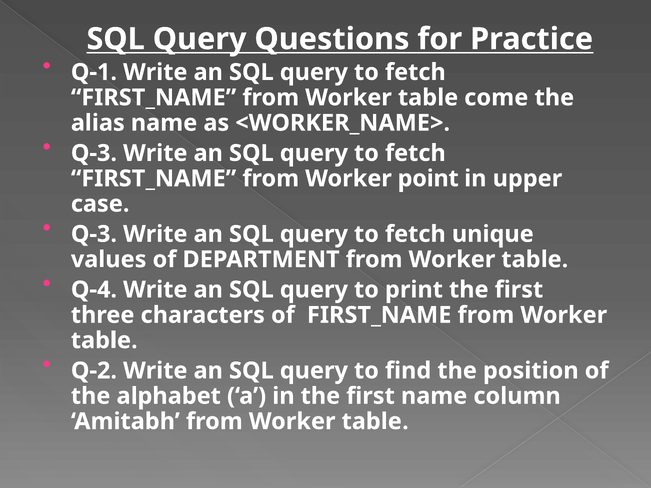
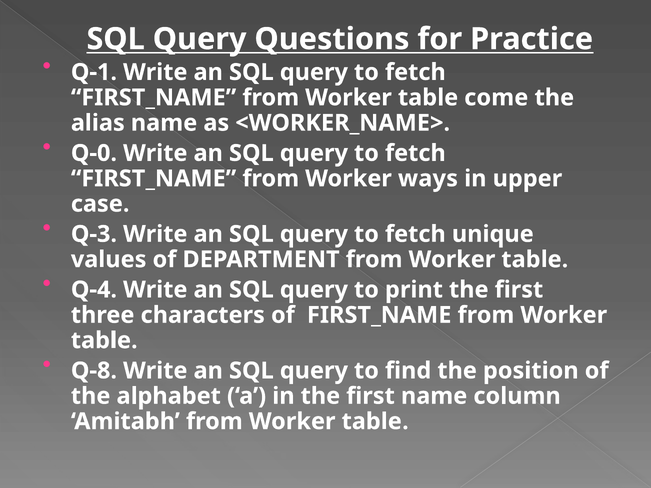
Q-3: Q-3 -> Q-0 (94, 153)
point: point -> ways (428, 179)
Q-2: Q-2 -> Q-8 (94, 371)
